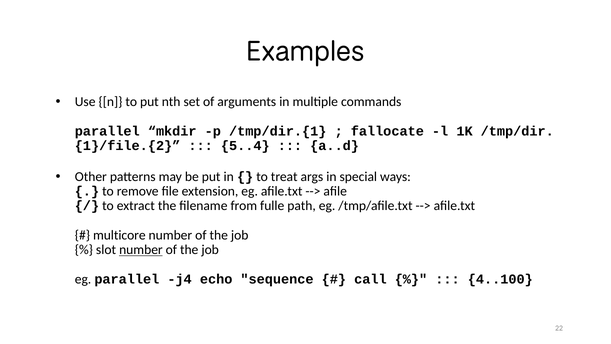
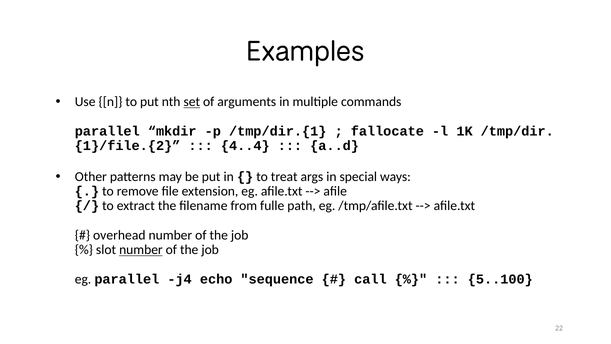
set underline: none -> present (192, 102)
5..4: 5..4 -> 4..4 (245, 146)
multicore: multicore -> overhead (119, 235)
4..100: 4..100 -> 5..100 (500, 279)
